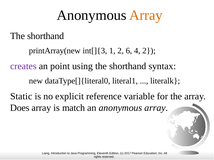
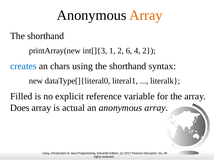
creates colour: purple -> blue (23, 66)
point: point -> chars (60, 66)
Static: Static -> Filled (21, 97)
match: match -> actual (74, 108)
